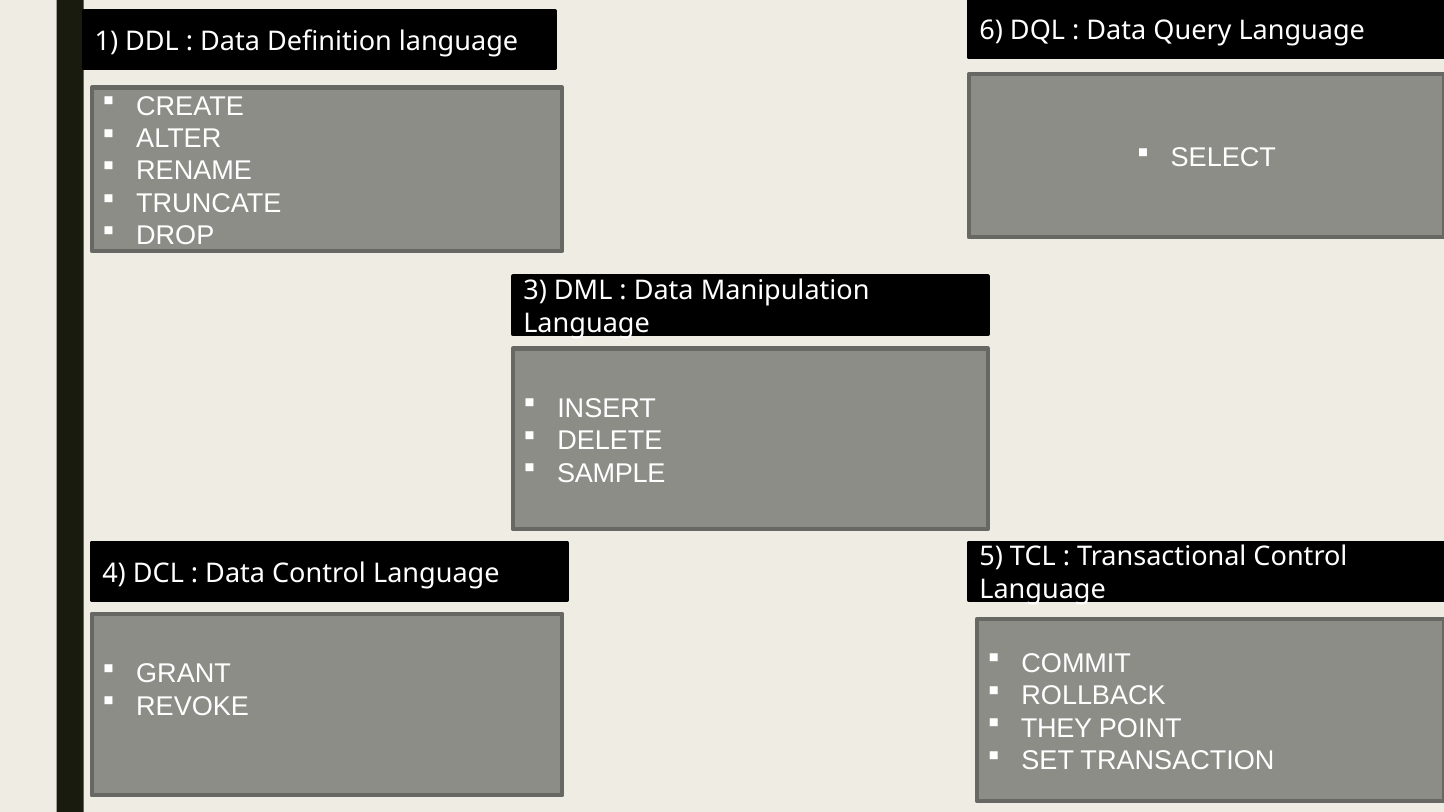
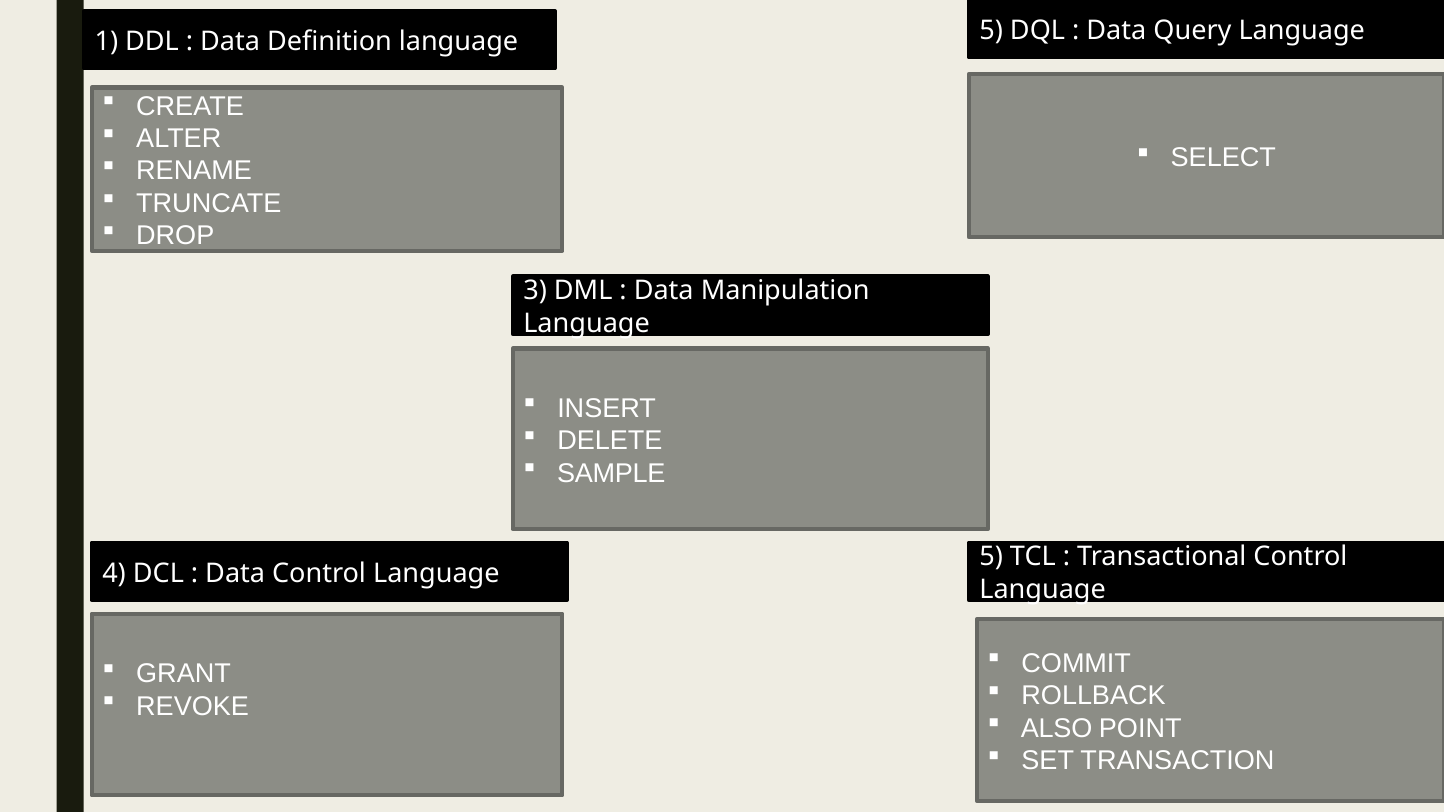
Definition language 6: 6 -> 5 (991, 31)
THEY: THEY -> ALSO (1057, 728)
